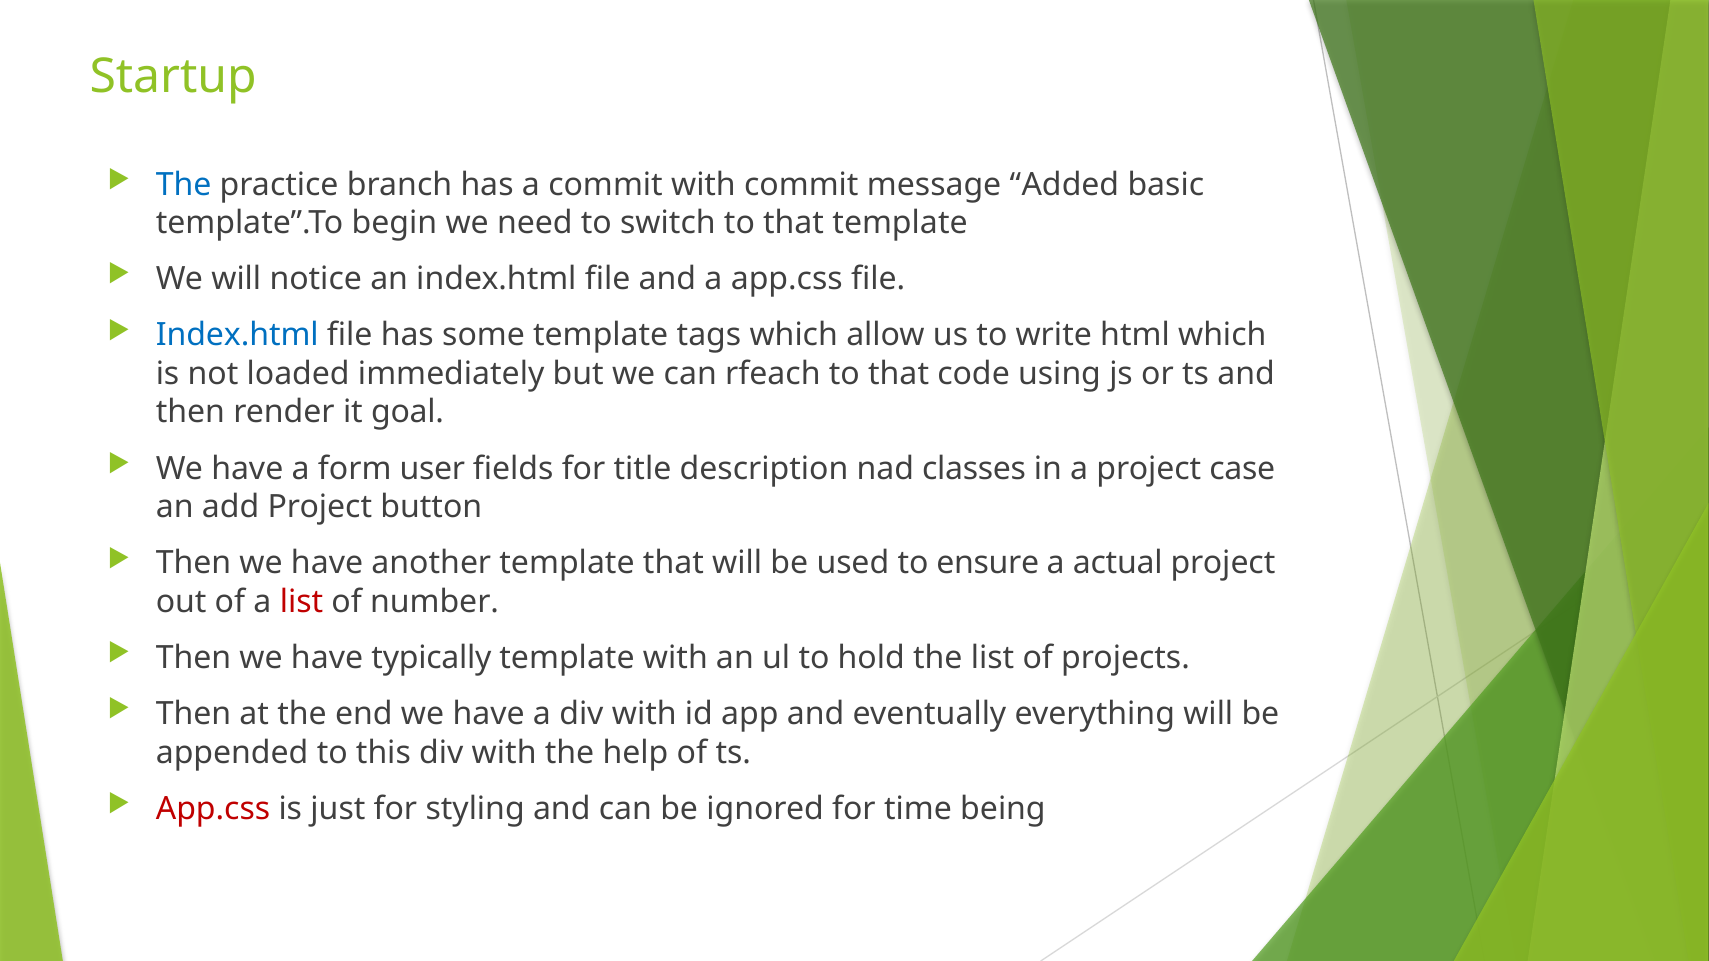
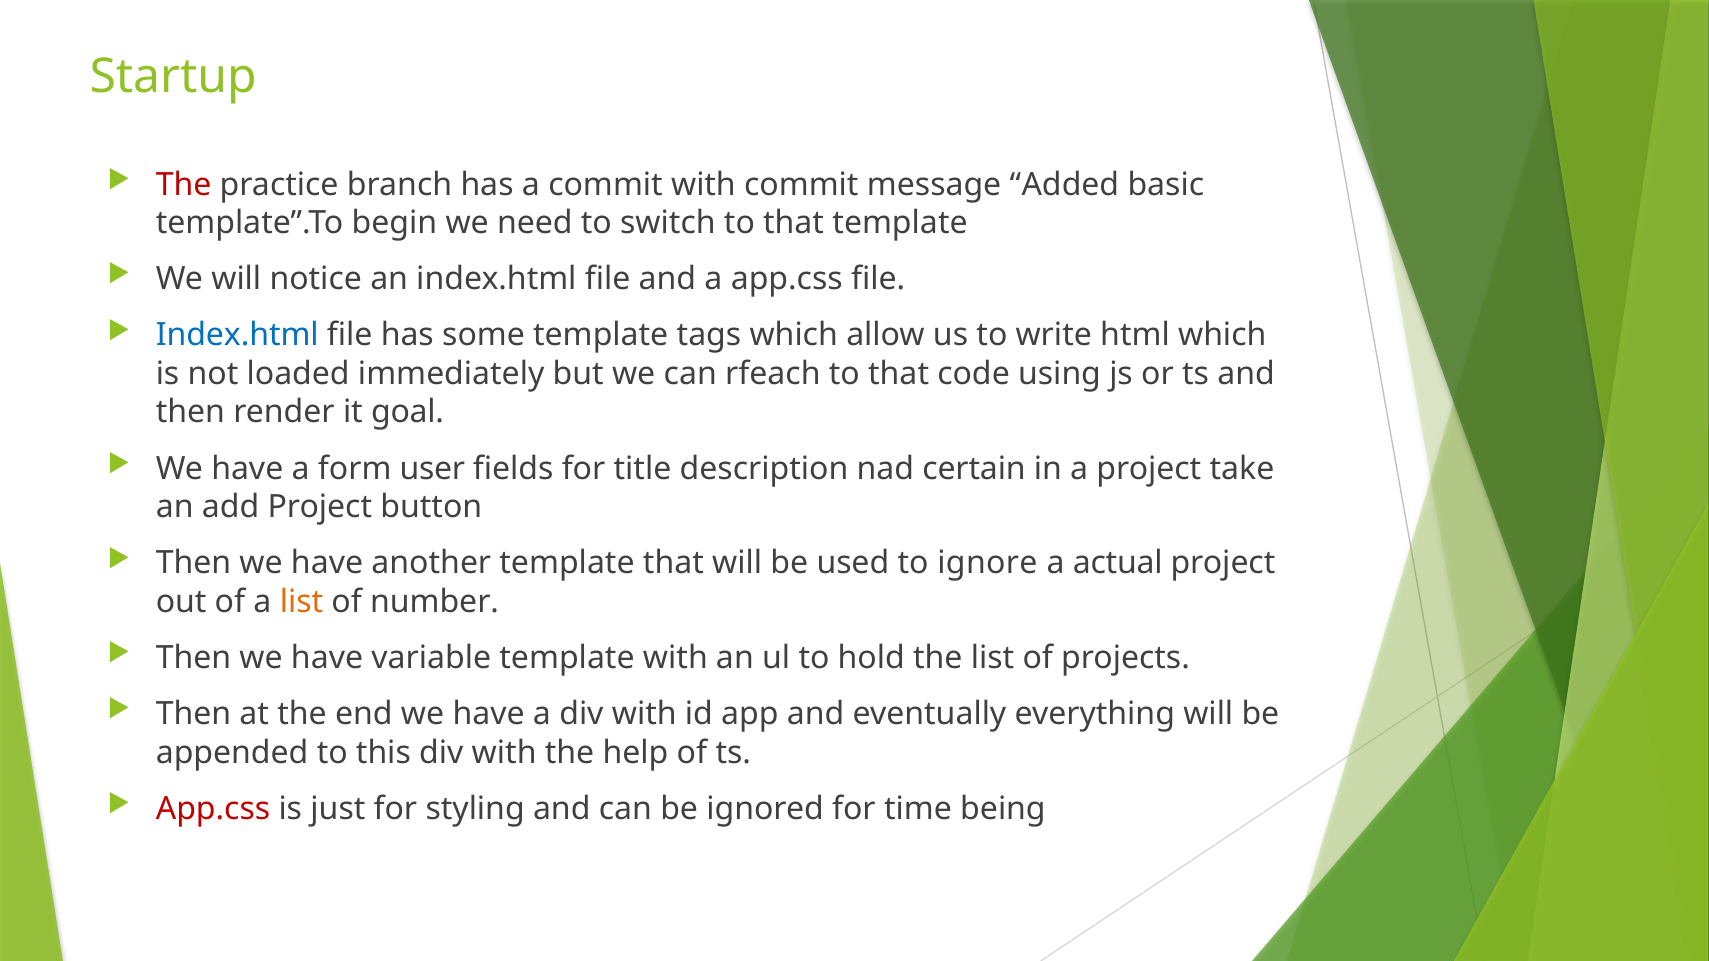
The colour: blue -> red (184, 185)
classes: classes -> certain (974, 469)
case: case -> take (1242, 469)
ensure: ensure -> ignore (987, 563)
list colour: red -> orange (301, 602)
typically: typically -> variable (431, 658)
